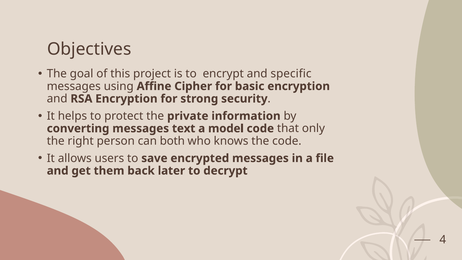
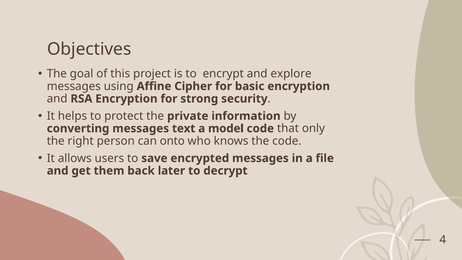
specific: specific -> explore (291, 74)
both: both -> onto (172, 141)
